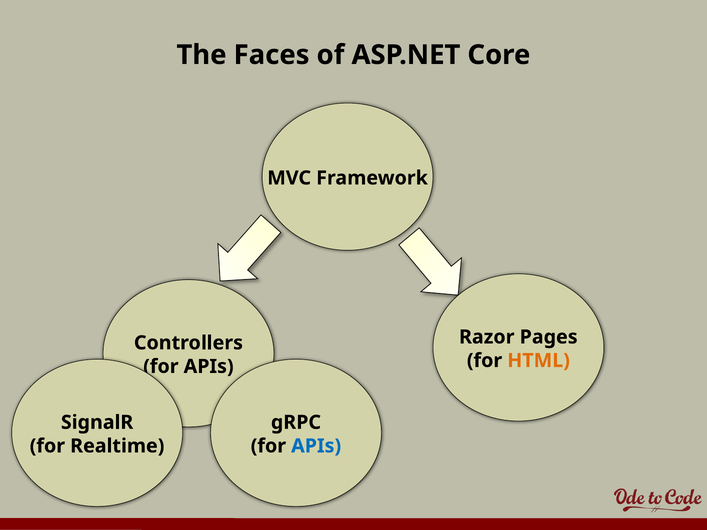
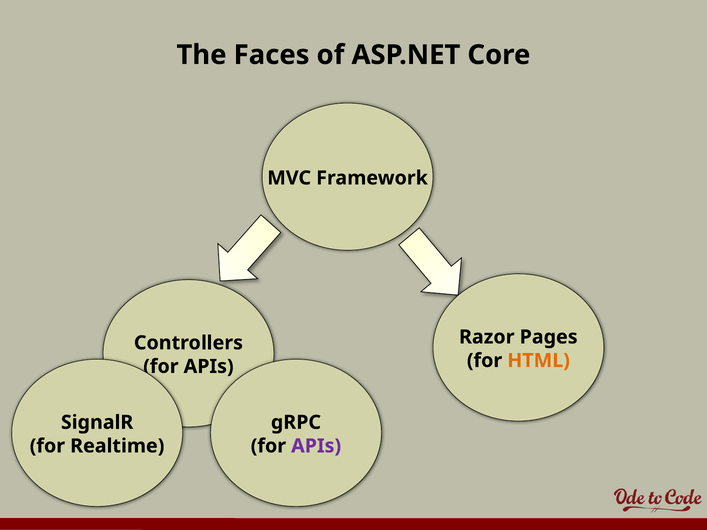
APIs colour: blue -> purple (316, 446)
